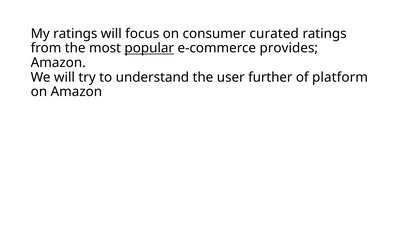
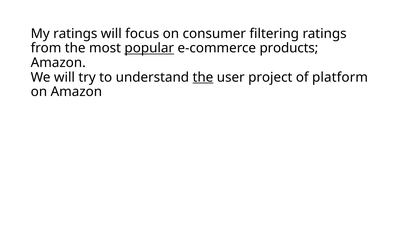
curated: curated -> filtering (274, 34)
provides: provides -> products (289, 48)
the underline: none -> present (203, 77)
further: further -> project (270, 77)
